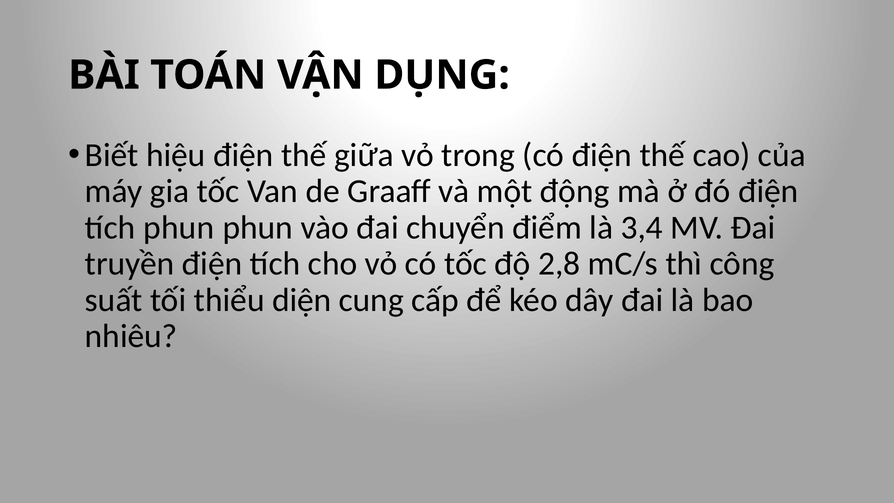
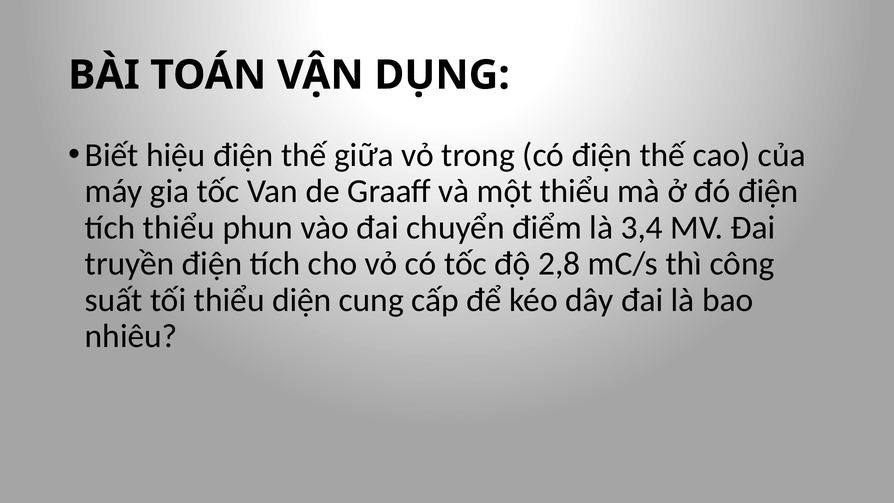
một động: động -> thiểu (575, 191)
tích phun: phun -> thiểu (179, 228)
